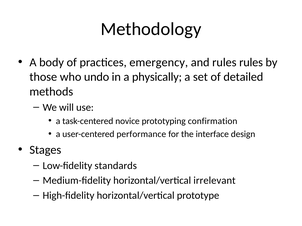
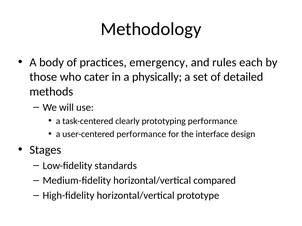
rules rules: rules -> each (251, 63)
undo: undo -> cater (97, 77)
novice: novice -> clearly (127, 121)
prototyping confirmation: confirmation -> performance (213, 121)
irrelevant: irrelevant -> compared (215, 181)
